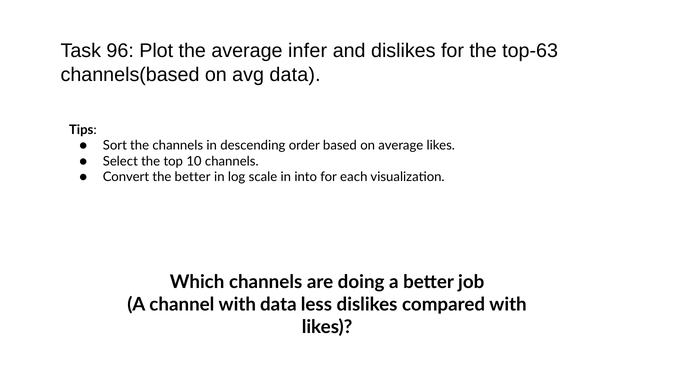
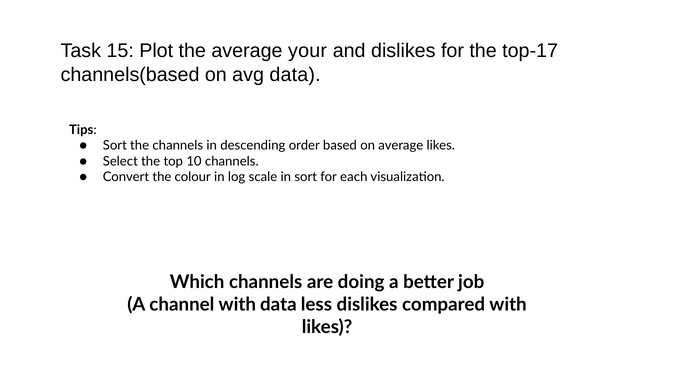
96: 96 -> 15 (120, 51)
infer: infer -> your (308, 51)
top-63: top-63 -> top-17 (530, 51)
the better: better -> colour (193, 177)
in into: into -> sort (306, 177)
